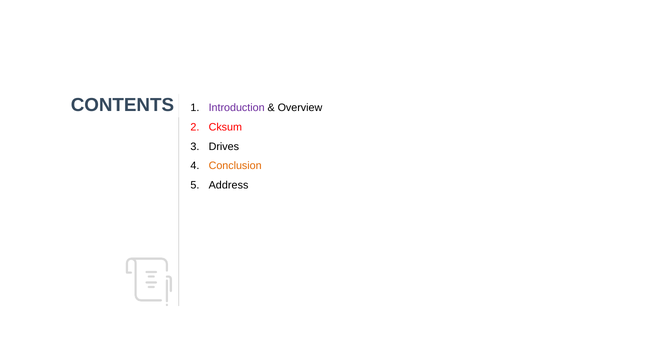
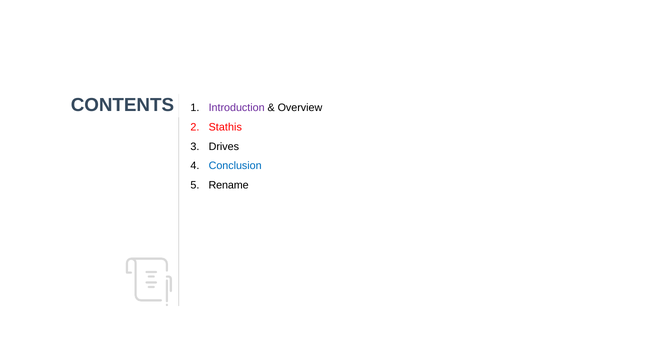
Cksum: Cksum -> Stathis (225, 127)
Conclusion colour: orange -> blue (235, 166)
Address: Address -> Rename (229, 185)
